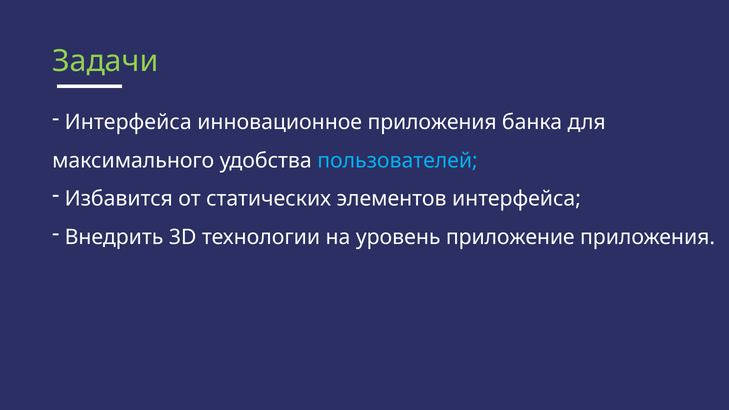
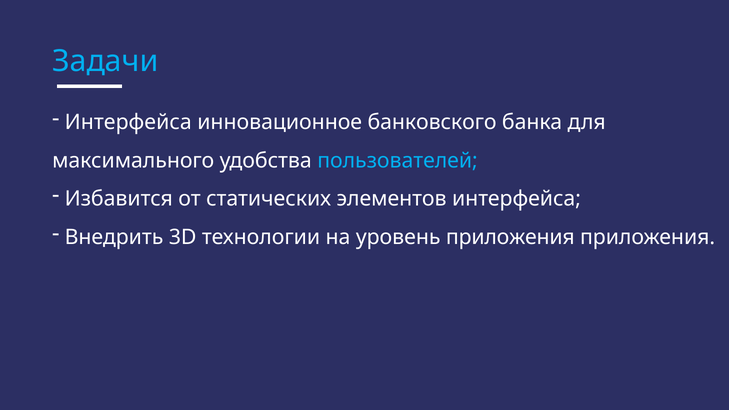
Задачи colour: light green -> light blue (105, 61)
инновационное приложения: приложения -> банковского (432, 122)
уровень приложение: приложение -> приложения (510, 237)
